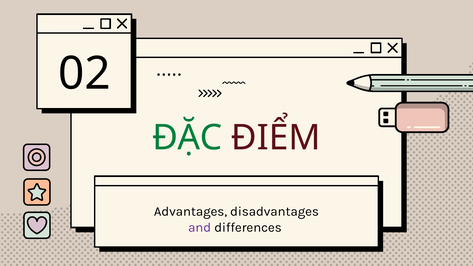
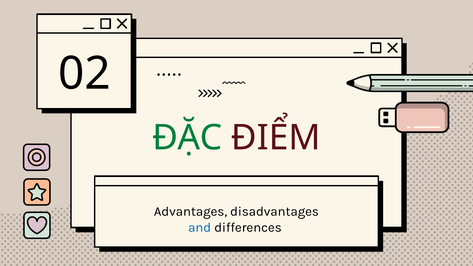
and colour: purple -> blue (200, 227)
